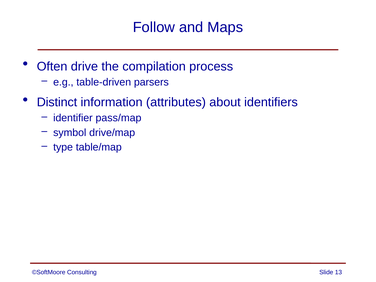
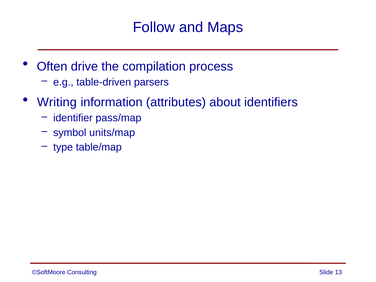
Distinct: Distinct -> Writing (57, 102)
drive/map: drive/map -> units/map (112, 133)
